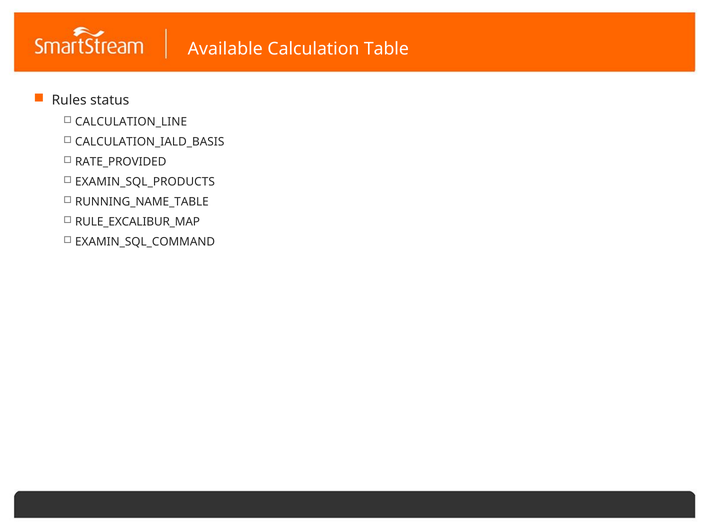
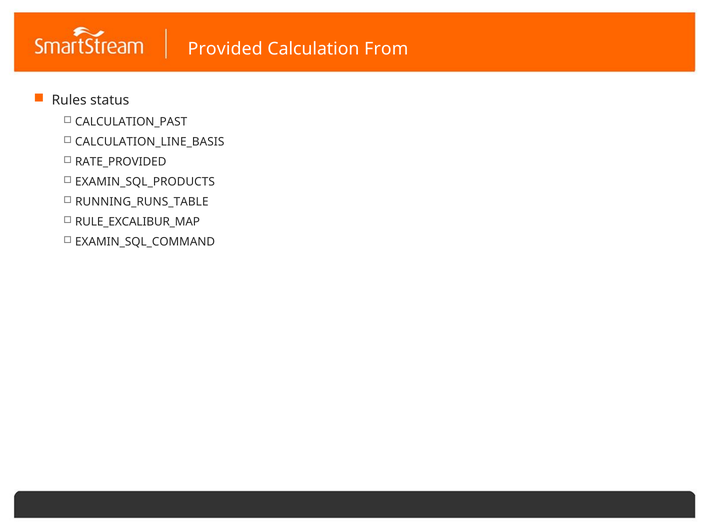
Available: Available -> Provided (225, 49)
Table: Table -> From (386, 49)
CALCULATION_LINE: CALCULATION_LINE -> CALCULATION_PAST (131, 122)
CALCULATION_IALD_BASIS: CALCULATION_IALD_BASIS -> CALCULATION_LINE_BASIS (150, 142)
RUNNING_NAME_TABLE: RUNNING_NAME_TABLE -> RUNNING_RUNS_TABLE (142, 202)
